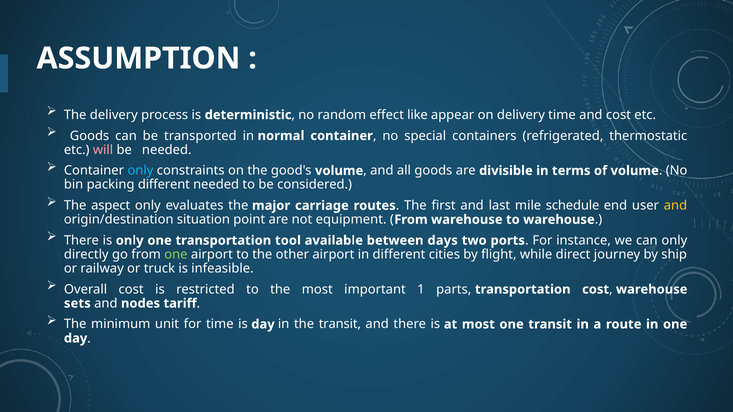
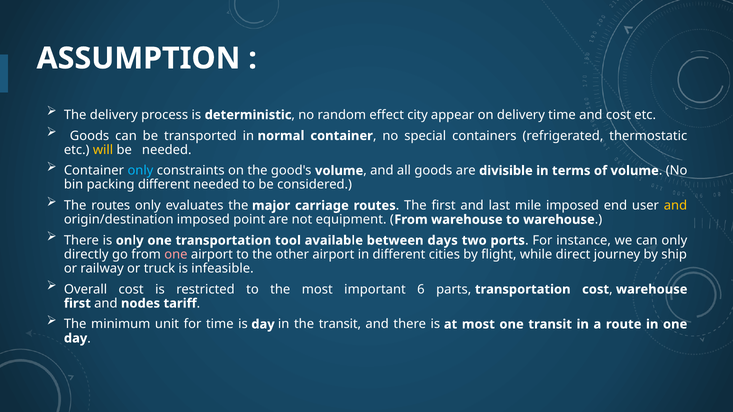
like: like -> city (418, 115)
will colour: pink -> yellow (103, 150)
The aspect: aspect -> routes (111, 206)
mile schedule: schedule -> imposed (572, 206)
origin/destination situation: situation -> imposed (203, 220)
one colour: light green -> pink (176, 255)
1: 1 -> 6 (421, 290)
sets: sets -> first (77, 304)
